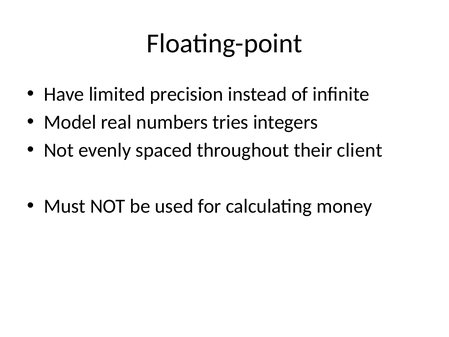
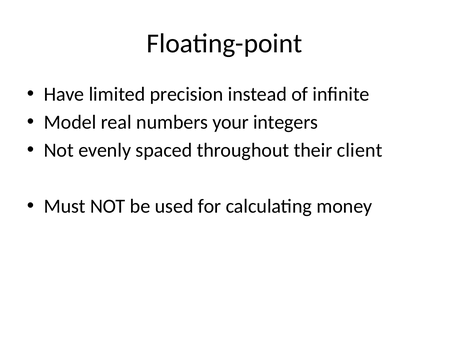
tries: tries -> your (231, 122)
